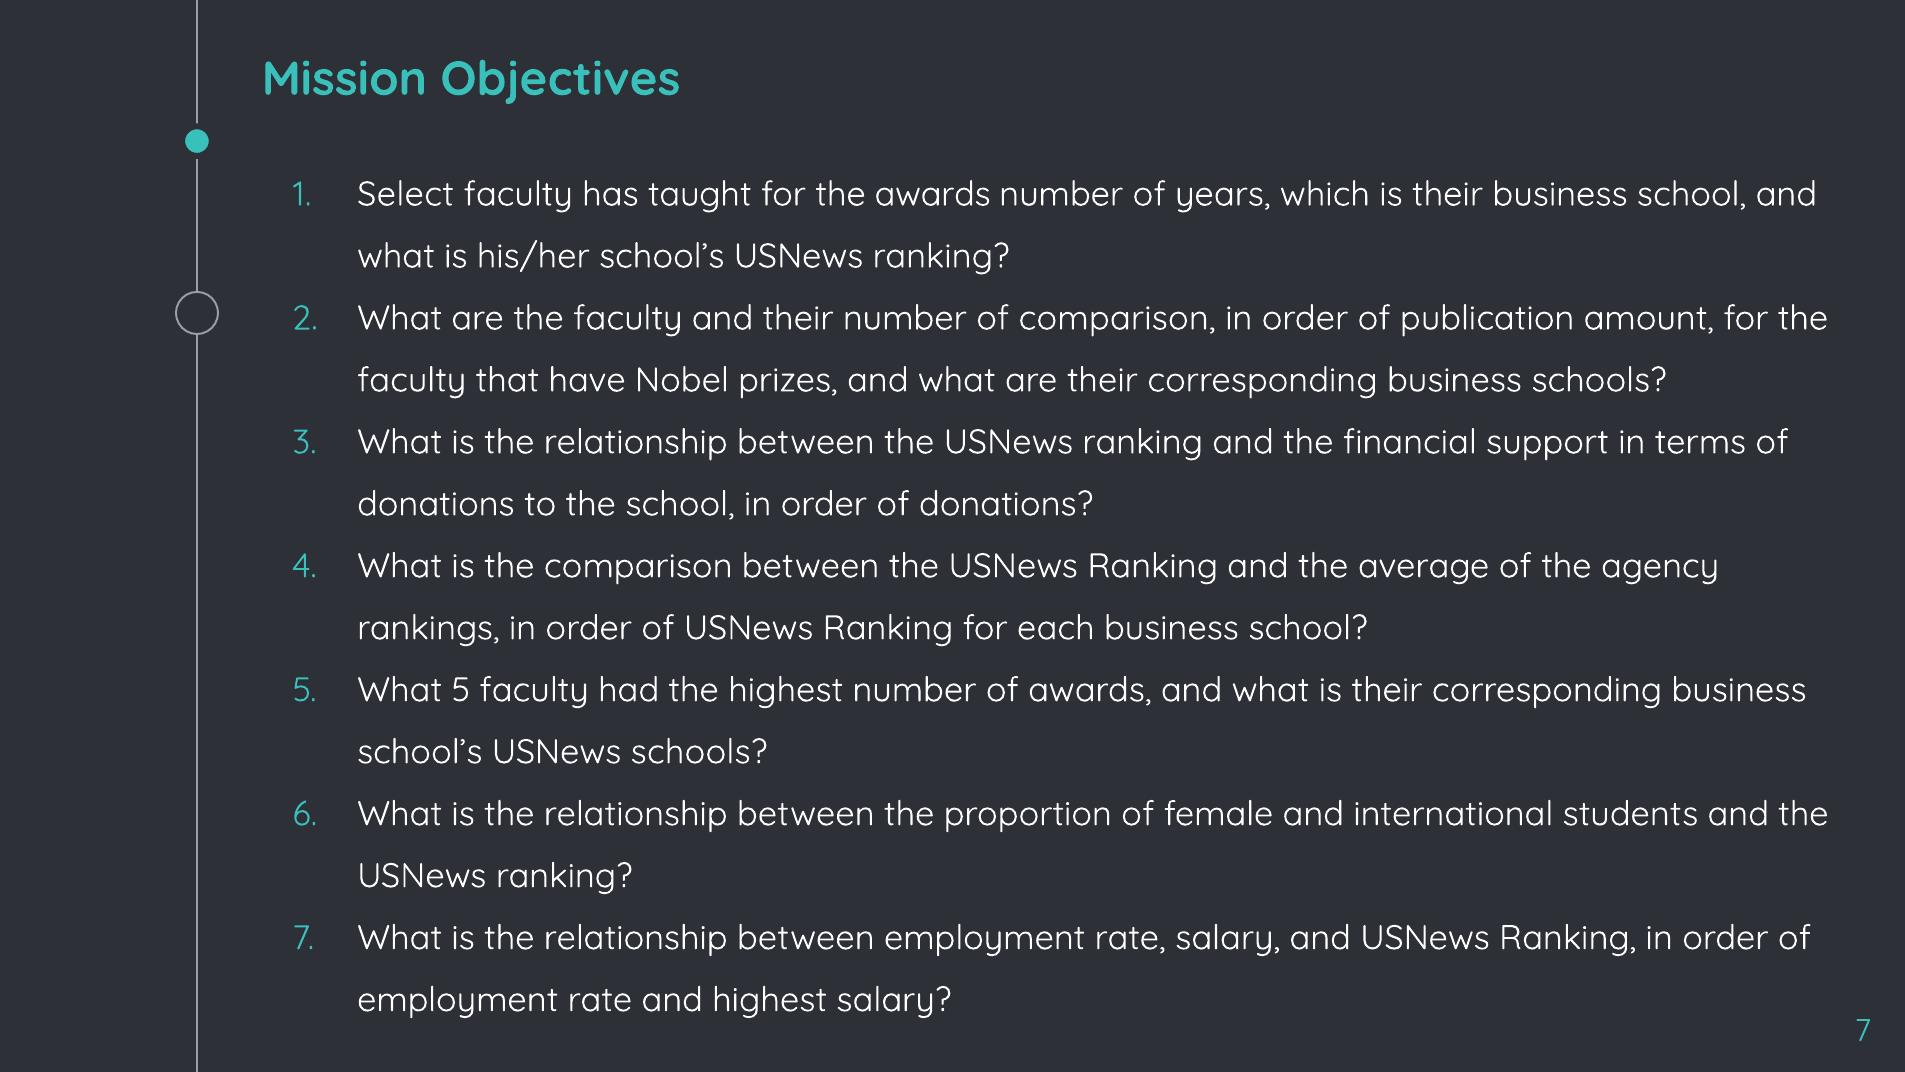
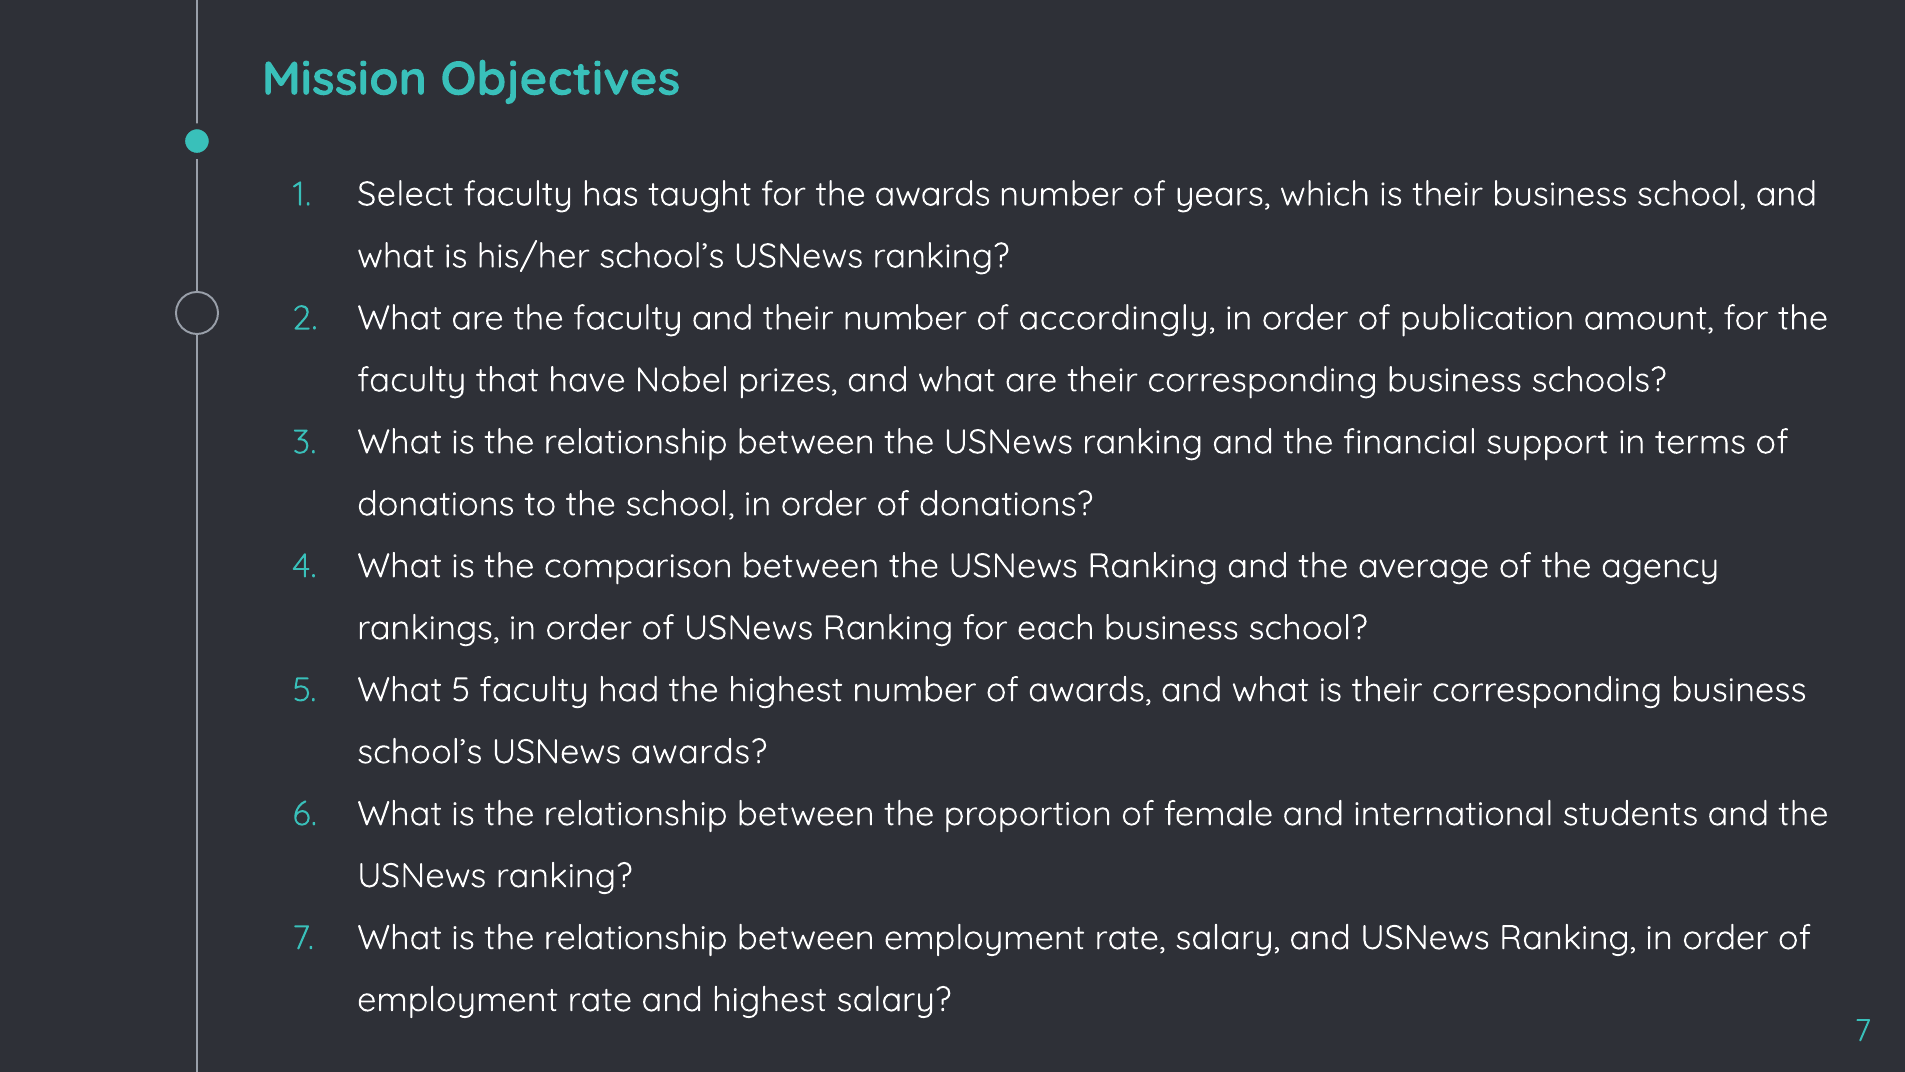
of comparison: comparison -> accordingly (1117, 318)
USNews schools: schools -> awards (699, 752)
